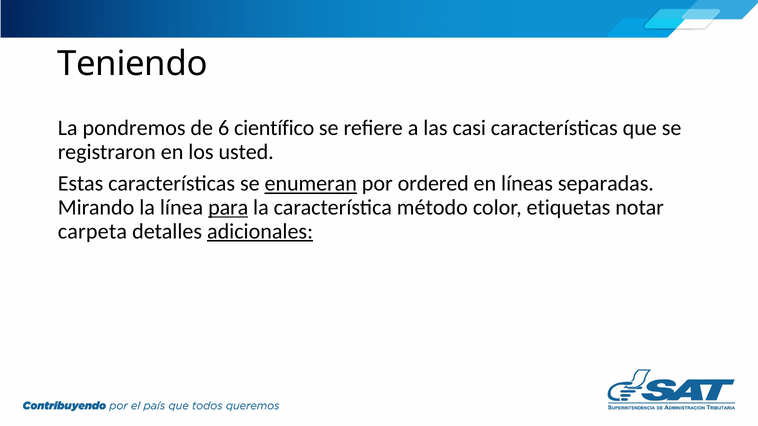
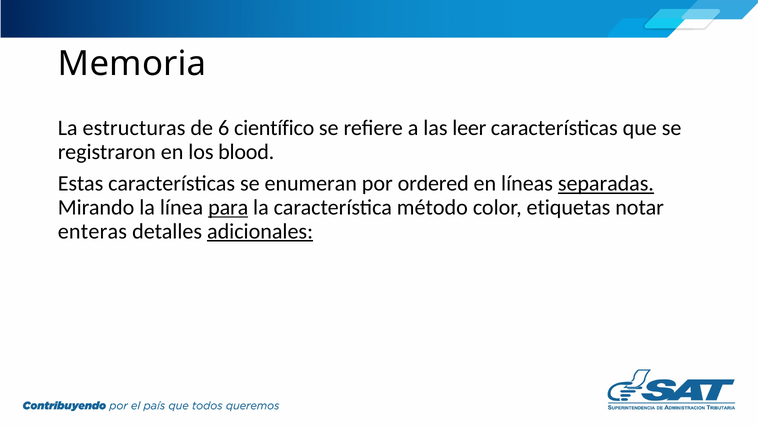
Teniendo: Teniendo -> Memoria (132, 64)
pondremos: pondremos -> estructuras (134, 128)
casi: casi -> leer (469, 128)
usted: usted -> blood (246, 152)
enumeran underline: present -> none (311, 184)
separadas underline: none -> present (606, 184)
carpeta: carpeta -> enteras (92, 232)
